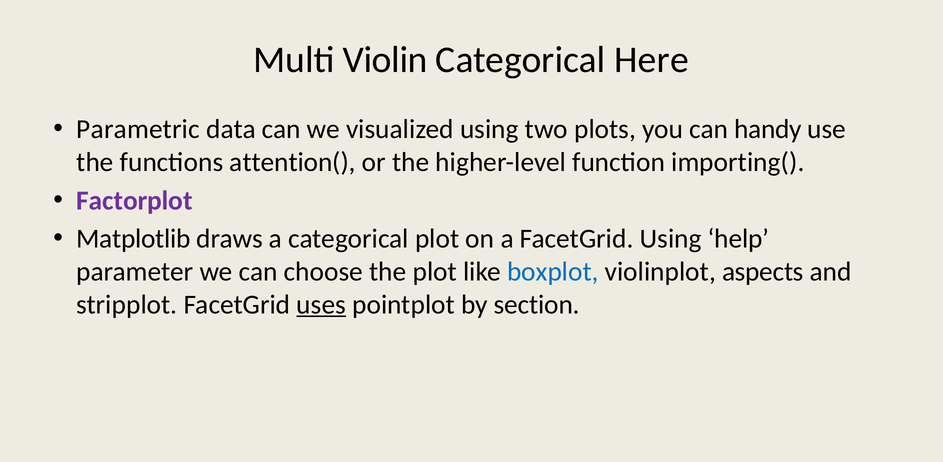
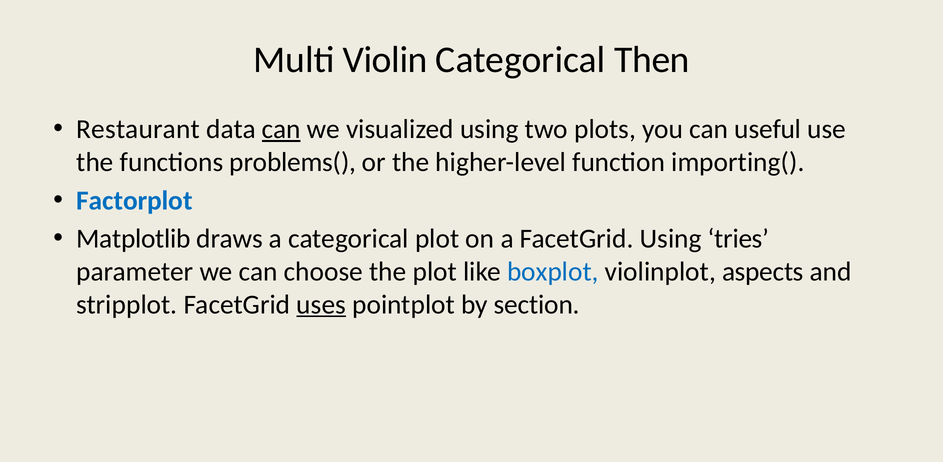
Here: Here -> Then (652, 60)
Parametric: Parametric -> Restaurant (138, 129)
can underline: none -> present (281, 129)
handy: handy -> useful (768, 129)
attention(: attention( -> problems( (293, 162)
Factorplot colour: purple -> blue (134, 201)
help: help -> tries (738, 239)
